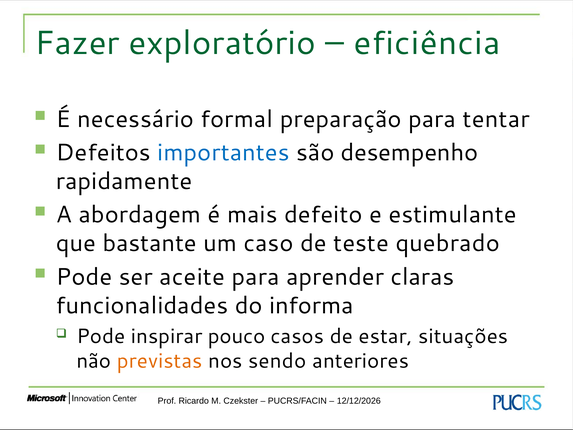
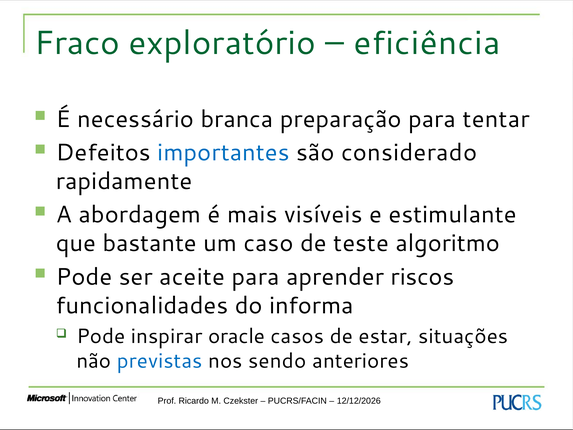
Fazer: Fazer -> Fraco (77, 43)
formal: formal -> branca (237, 119)
desempenho: desempenho -> considerado (409, 153)
defeito: defeito -> visíveis (323, 215)
quebrado: quebrado -> algoritmo (448, 243)
claras: claras -> riscos (422, 277)
pouco: pouco -> oracle (237, 336)
previstas colour: orange -> blue (160, 361)
